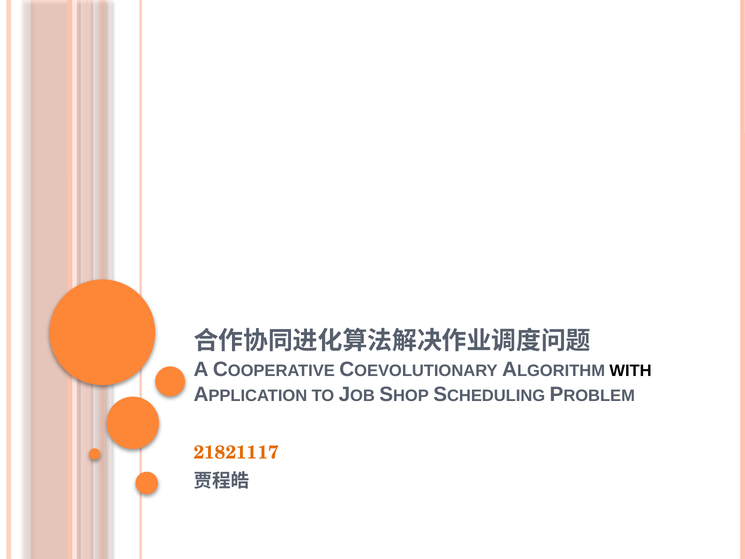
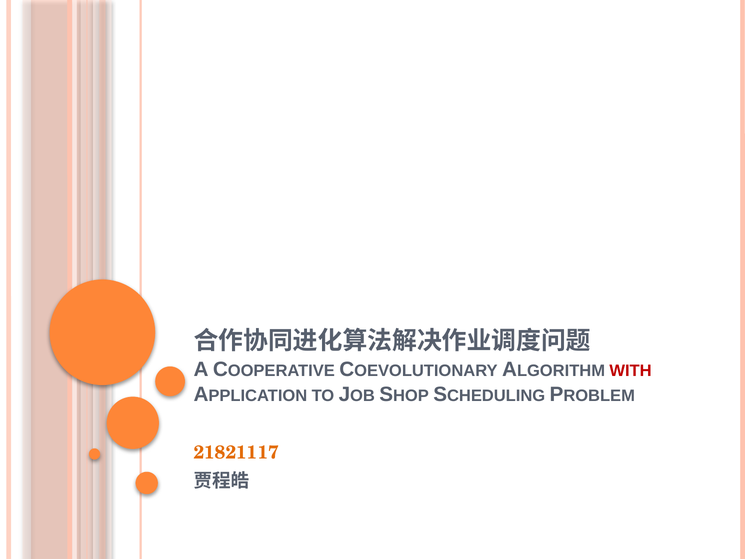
WITH colour: black -> red (631, 371)
